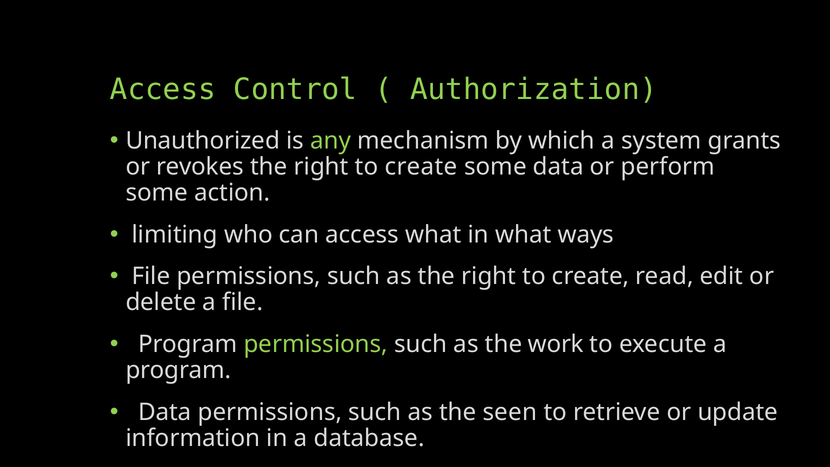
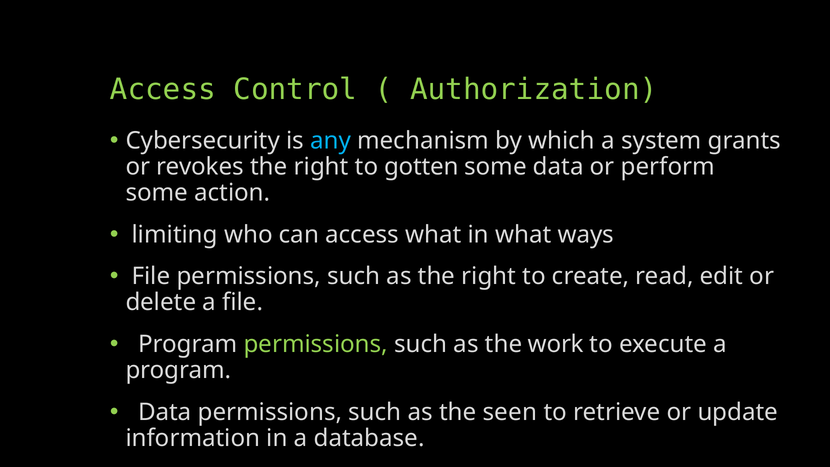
Unauthorized: Unauthorized -> Cybersecurity (203, 141)
any colour: light green -> light blue (331, 141)
create: create -> gotten (421, 167)
